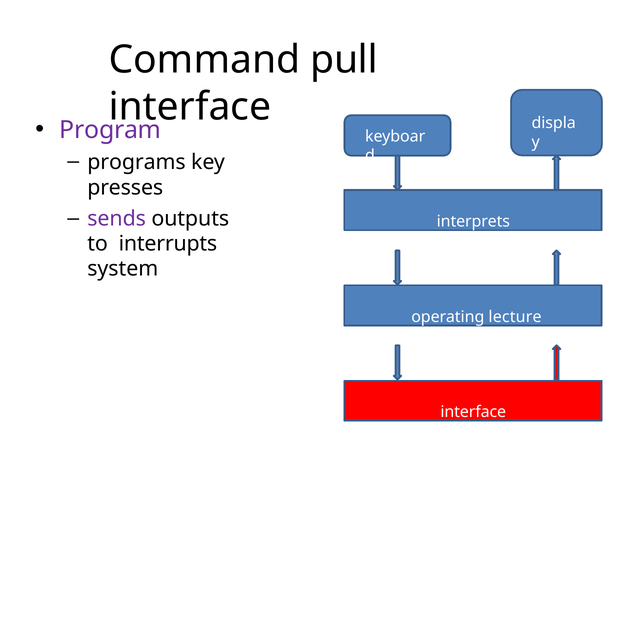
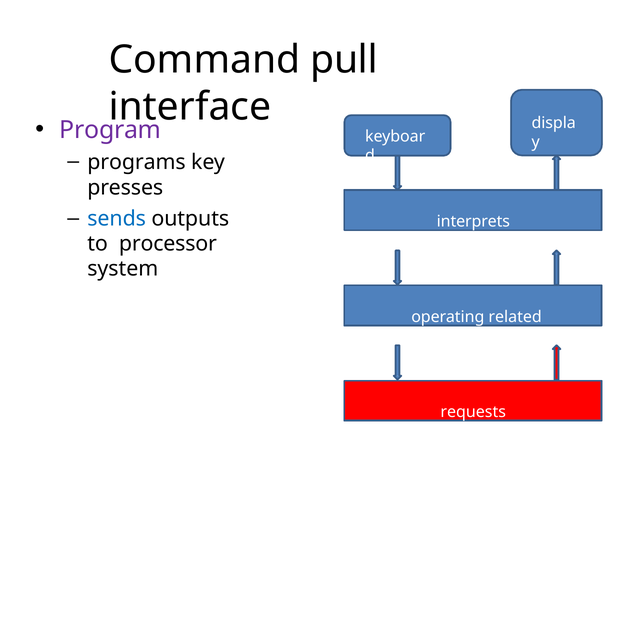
sends colour: purple -> blue (117, 219)
interrupts: interrupts -> processor (168, 244)
lecture: lecture -> related (515, 317)
interface: interface -> requests (473, 412)
